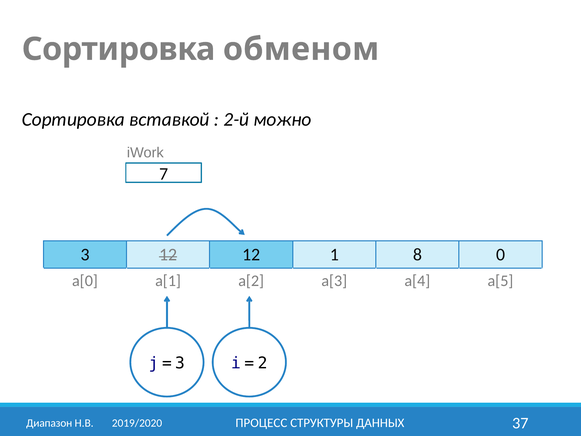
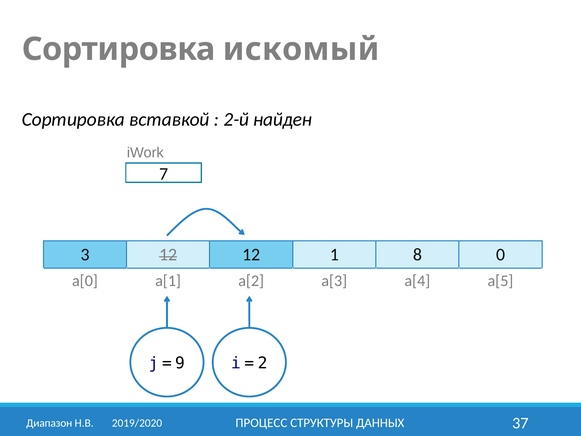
обменом: обменом -> искомый (301, 49)
можно: можно -> найден (283, 119)
3: 3 -> 9 (180, 363)
